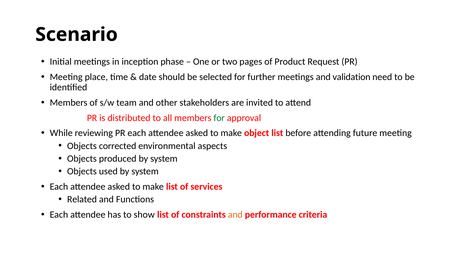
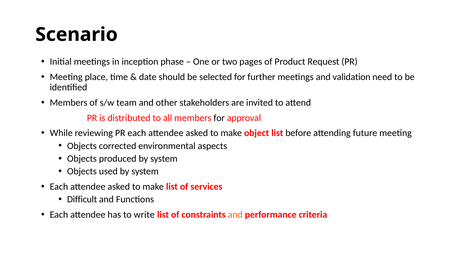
for colour: green -> black (219, 118)
Related: Related -> Difficult (82, 200)
show: show -> write (144, 215)
